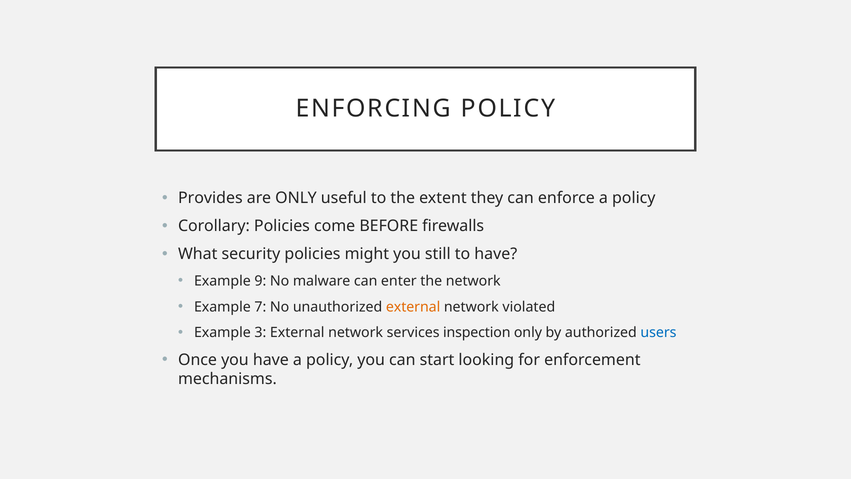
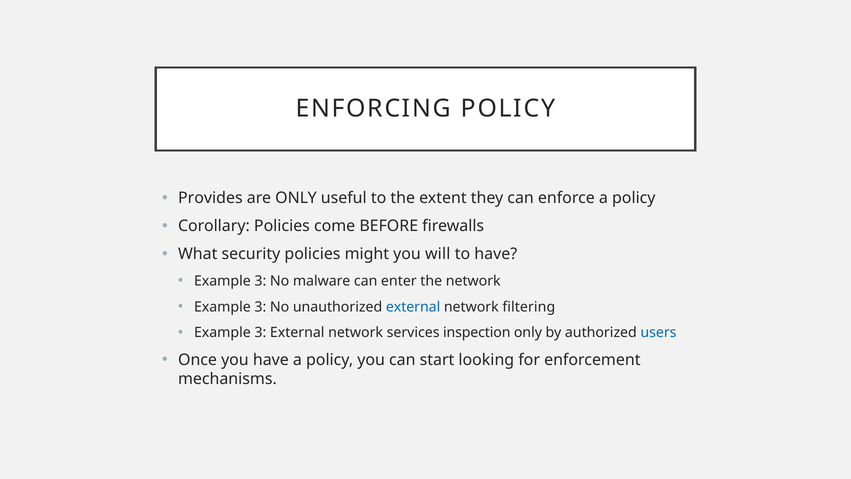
still: still -> will (438, 254)
9: 9 -> 3 (260, 281)
7: 7 -> 3 (260, 307)
external colour: orange -> blue (413, 307)
violated: violated -> filtering (529, 307)
